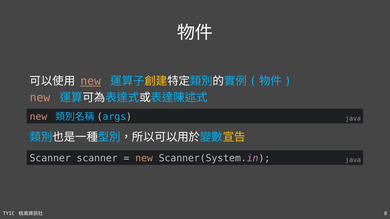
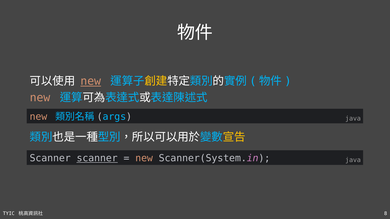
scanner underline: none -> present (97, 159)
